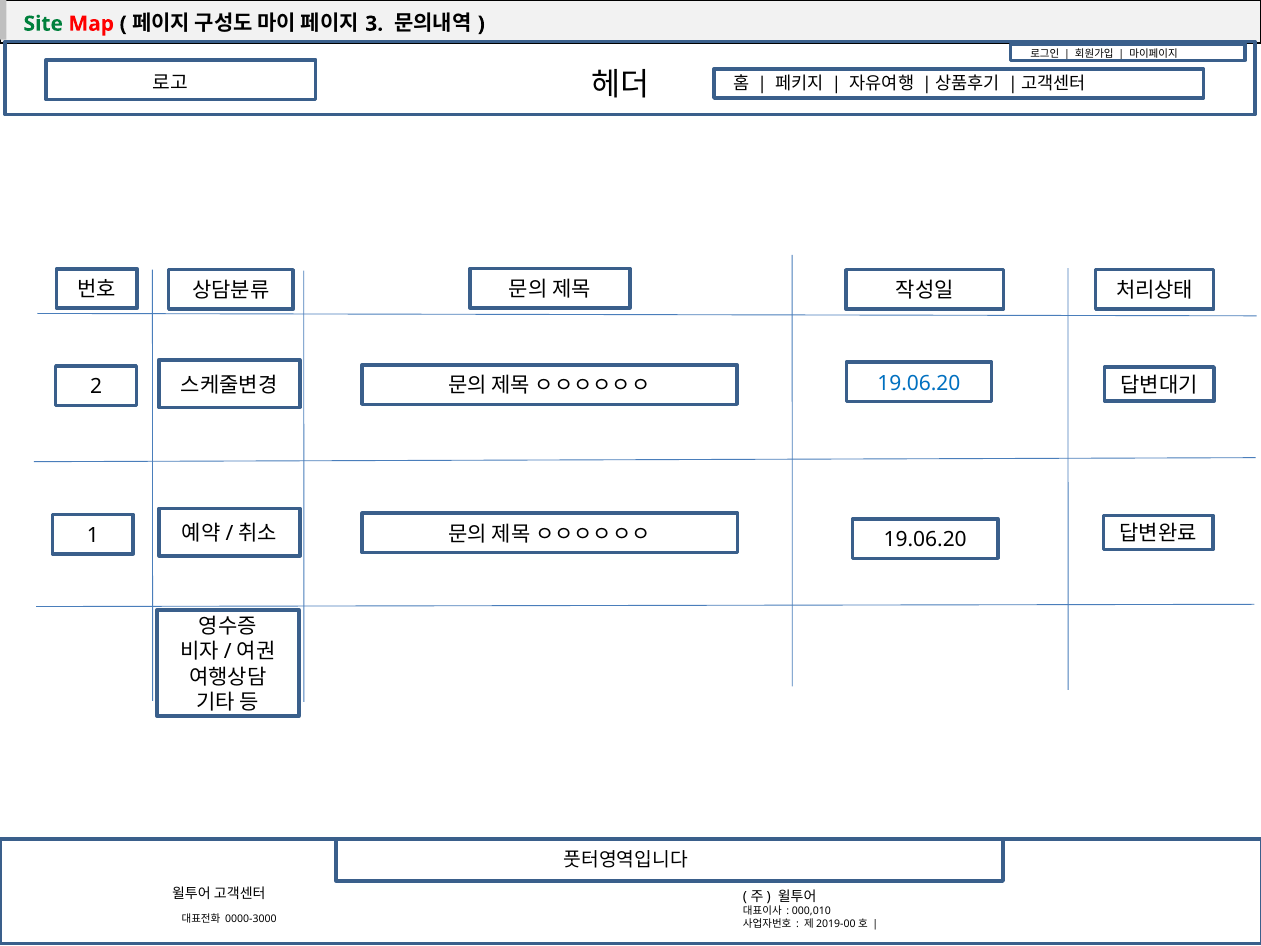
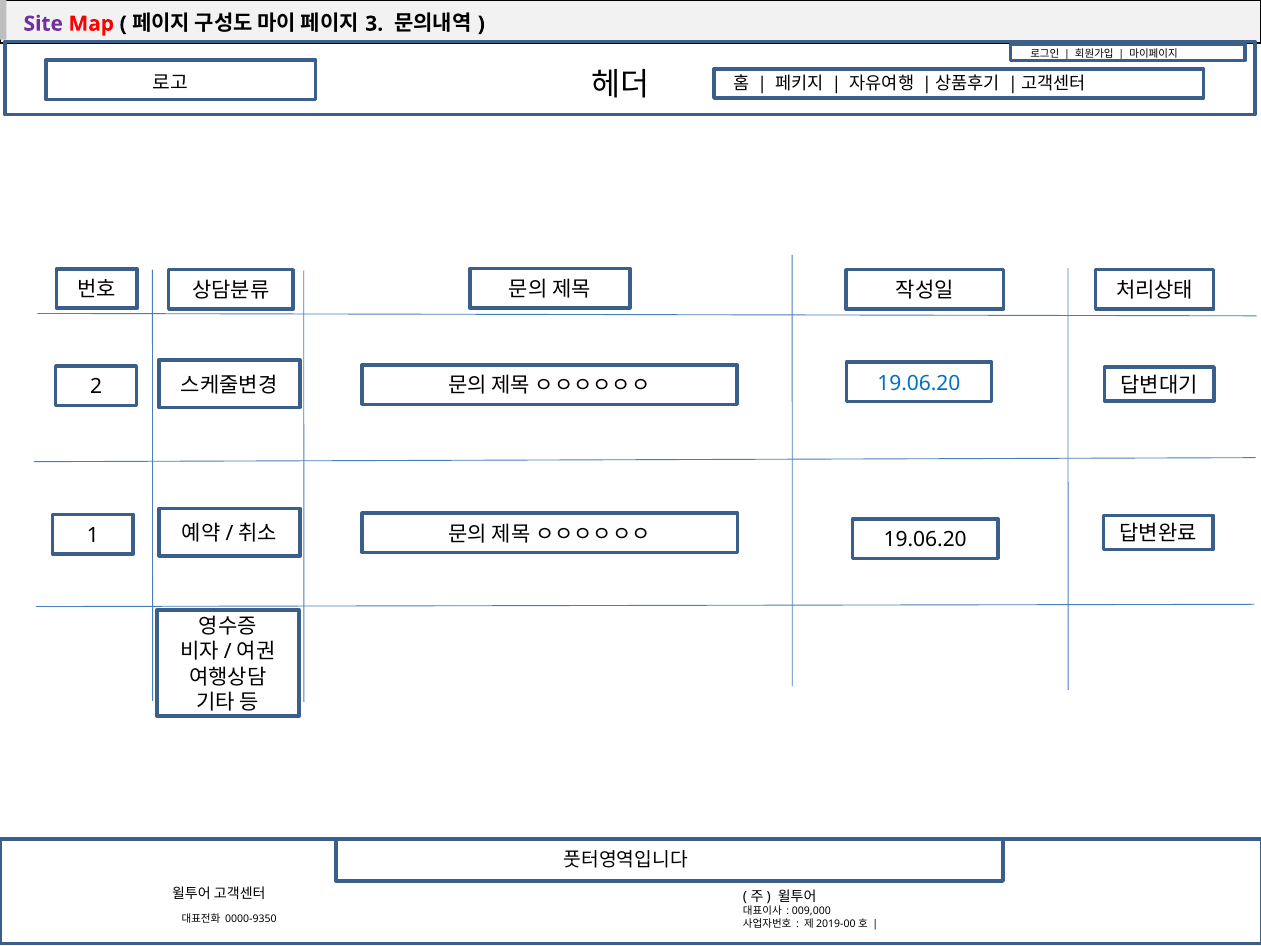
Site colour: green -> purple (43, 24)
000,010: 000,010 -> 009,000 (811, 911)
0000-3000: 0000-3000 -> 0000-9350 (251, 918)
